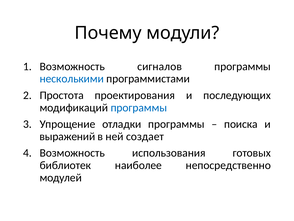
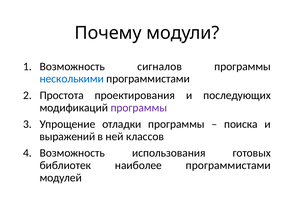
программы colour: blue -> purple (139, 107)
создает: создает -> классов (145, 136)
наиболее непосредственно: непосредственно -> программистами (228, 165)
